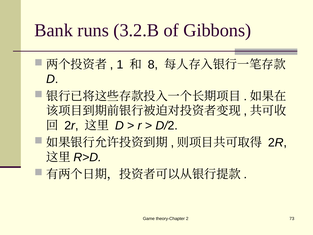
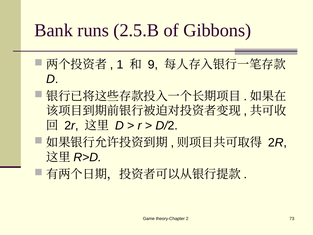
3.2.B: 3.2.B -> 2.5.B (136, 30)
8: 8 -> 9 (153, 64)
